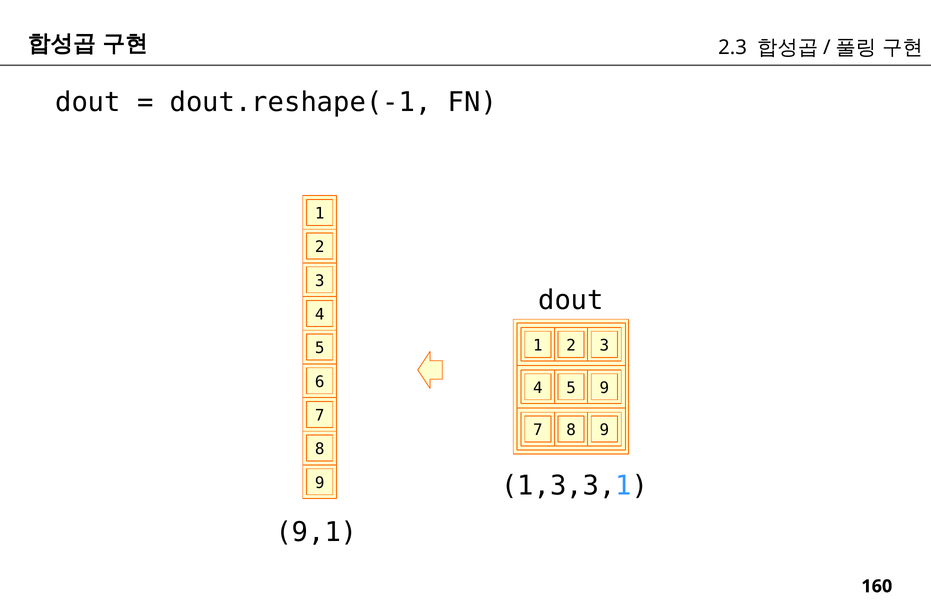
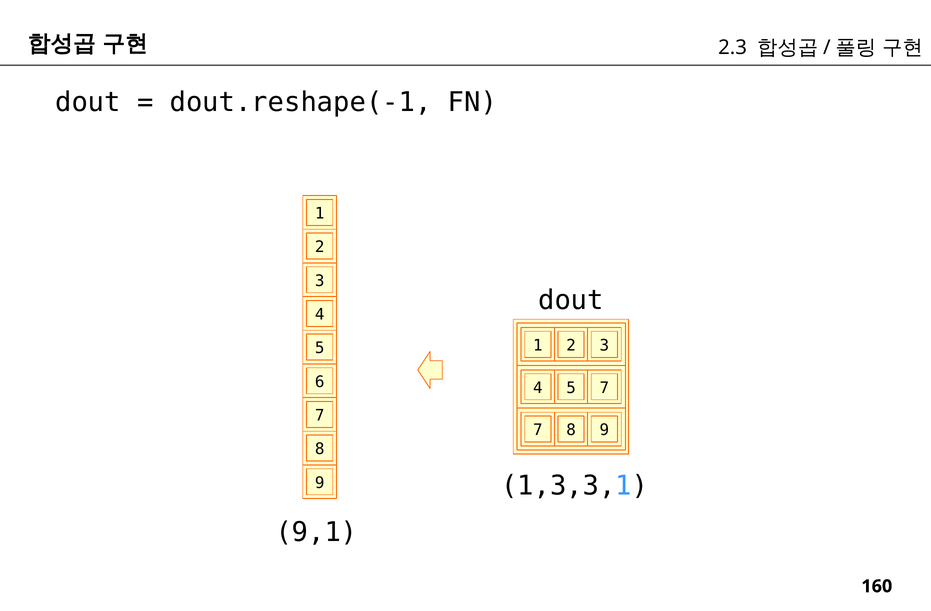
5 9: 9 -> 7 (604, 388)
